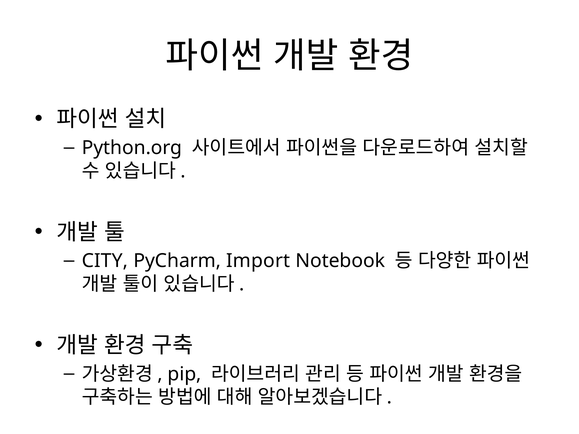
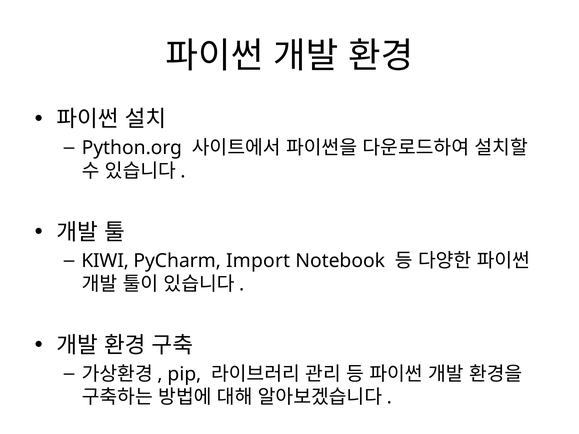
CITY: CITY -> KIWI (105, 261)
